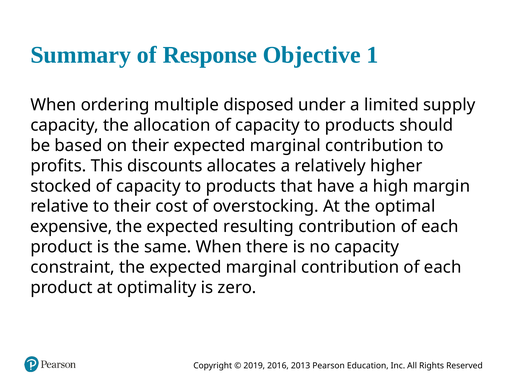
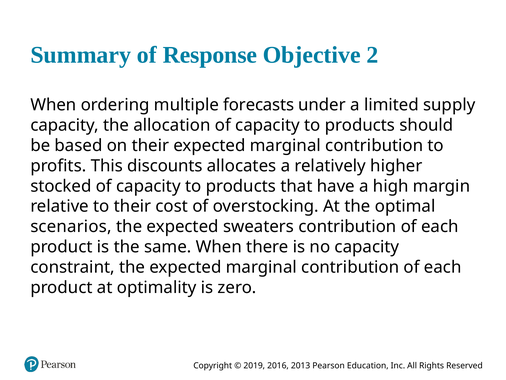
1: 1 -> 2 (373, 55)
disposed: disposed -> forecasts (259, 105)
expensive: expensive -> scenarios (71, 226)
resulting: resulting -> sweaters (259, 226)
